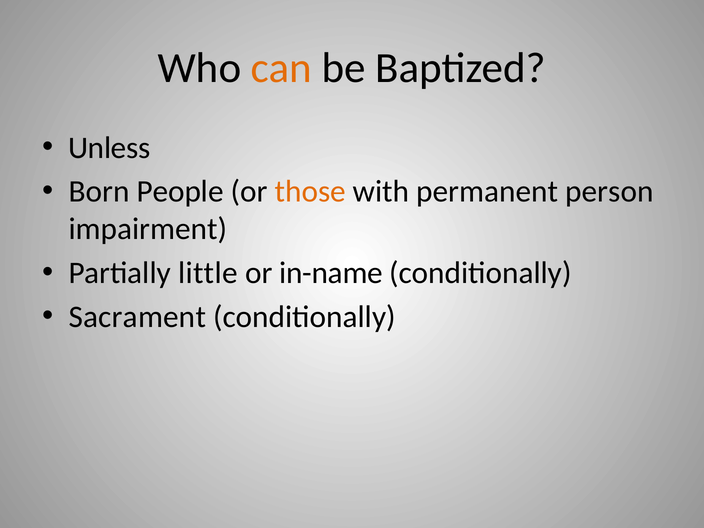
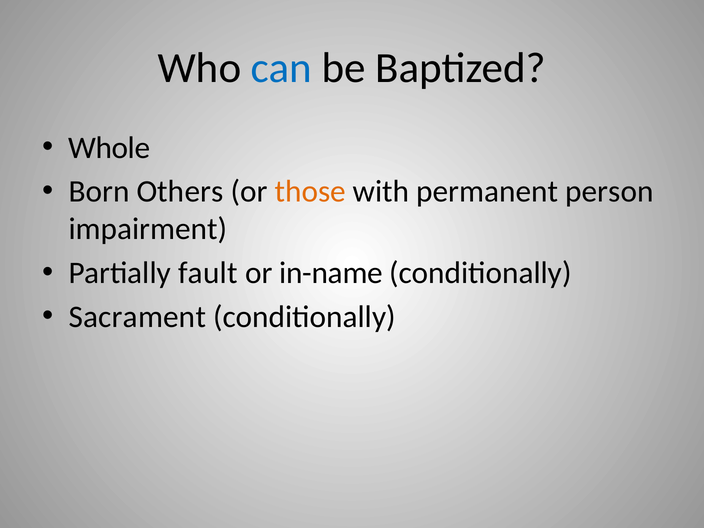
can colour: orange -> blue (281, 68)
Unless: Unless -> Whole (109, 148)
People: People -> Others (180, 192)
little: little -> fault (208, 273)
